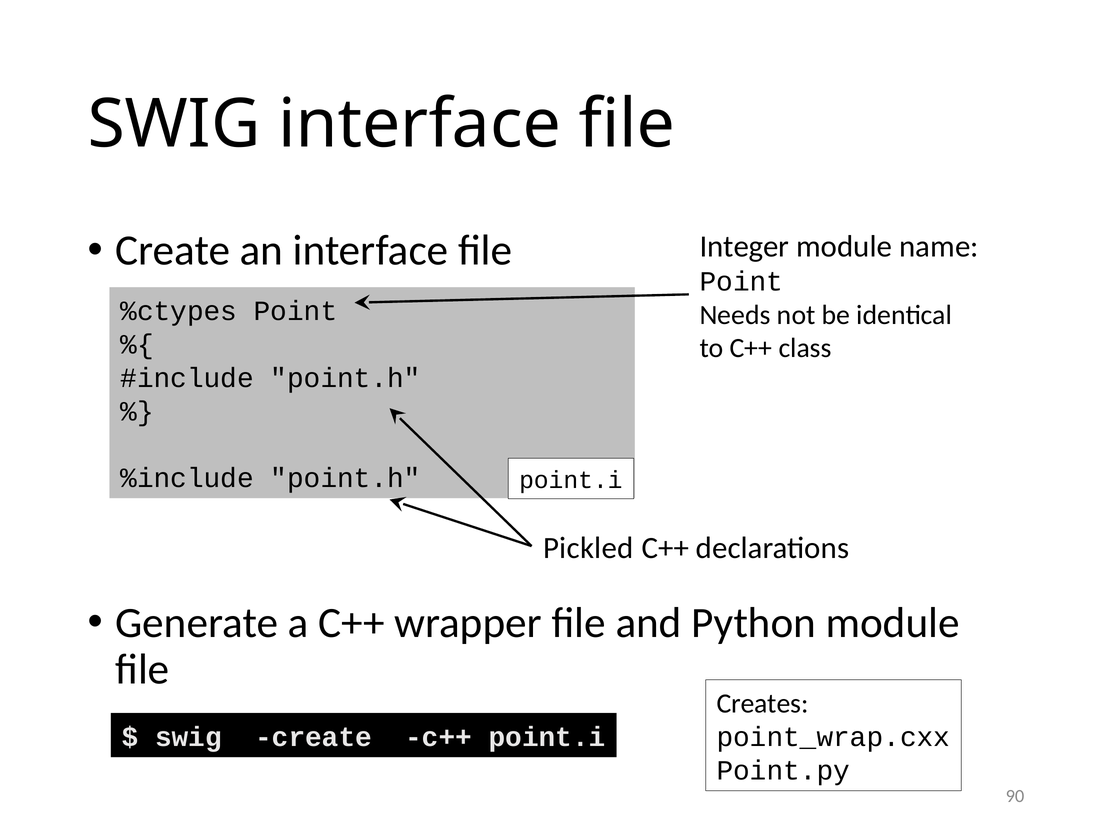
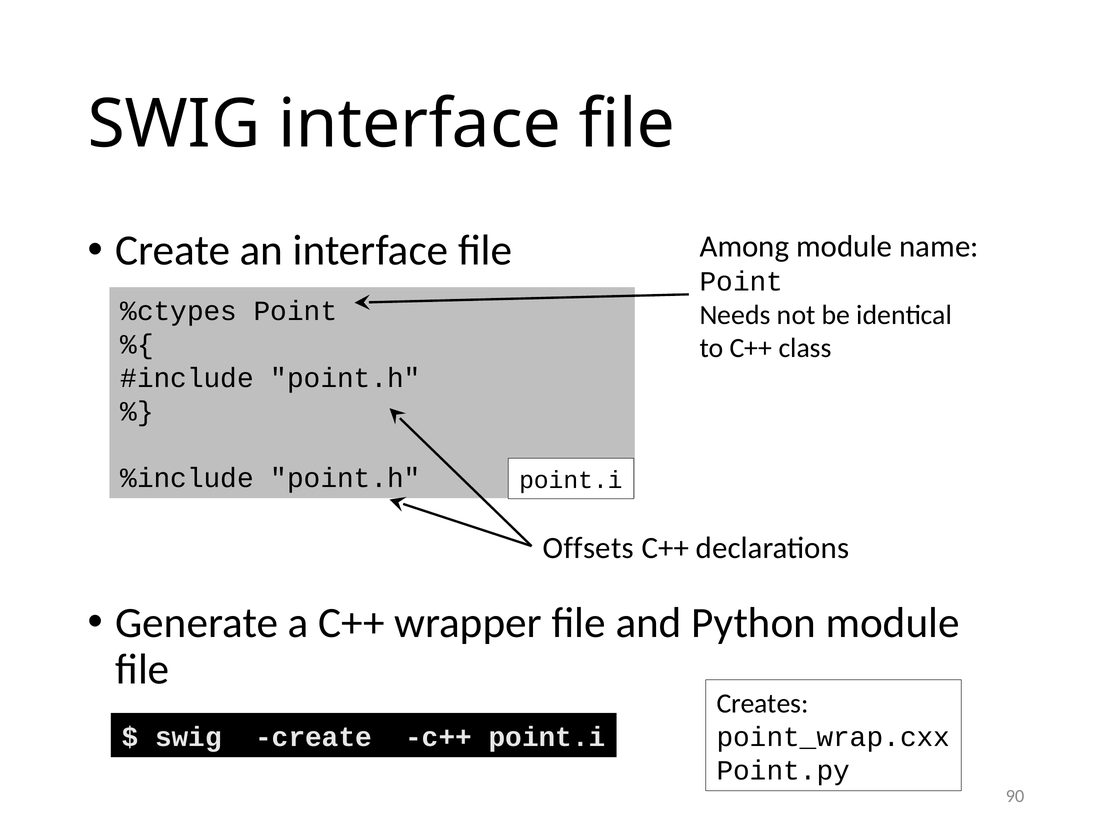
Integer: Integer -> Among (744, 247)
Pickled: Pickled -> Offsets (588, 548)
